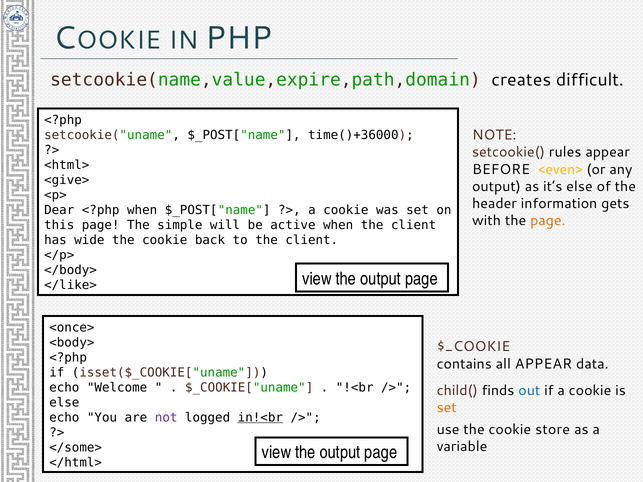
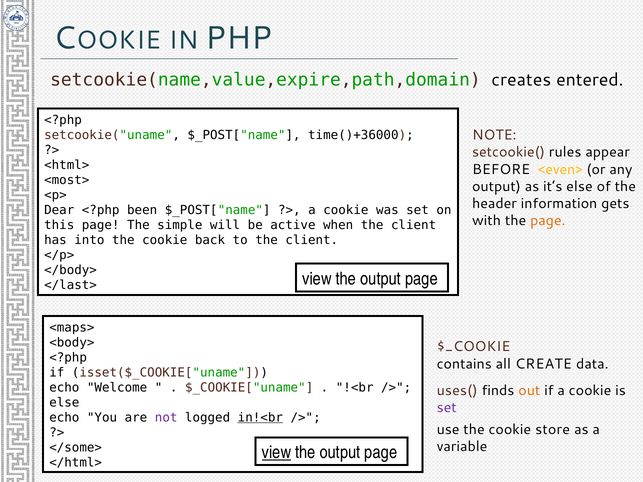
difficult: difficult -> entered (590, 80)
<give>: <give> -> <most> (67, 180)
<?php when: when -> been (142, 210)
wide: wide -> into (89, 240)
</like>: </like> -> </last> (71, 285)
<once>: <once> -> <maps> (72, 328)
all APPEAR: APPEAR -> CREATE (543, 364)
child(: child( -> uses( (457, 391)
out colour: blue -> orange (529, 391)
set colour: orange -> purple (447, 408)
view underline: none -> present (277, 453)
